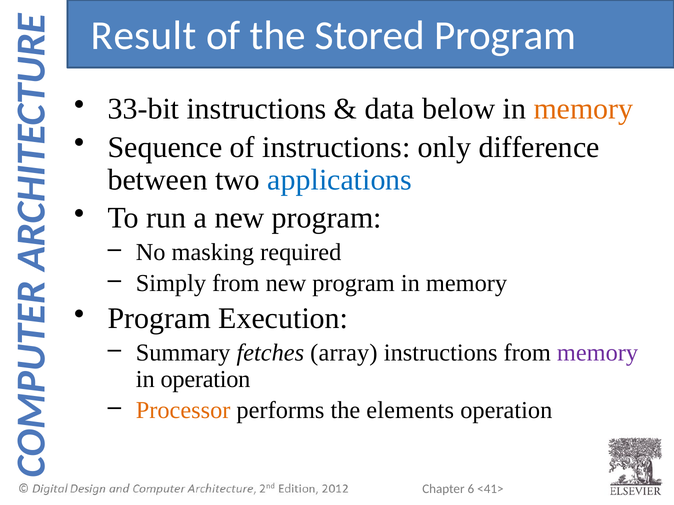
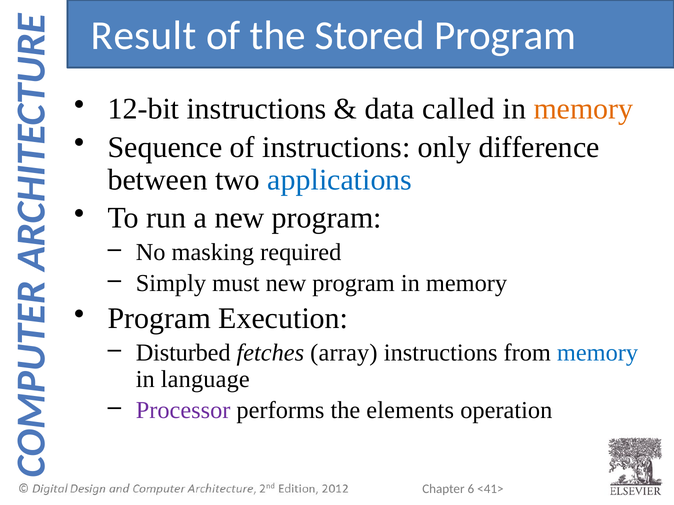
33-bit: 33-bit -> 12-bit (143, 109)
below: below -> called (459, 109)
Simply from: from -> must (236, 284)
Summary: Summary -> Disturbed (183, 353)
memory colour: purple -> blue (598, 353)
in operation: operation -> language (205, 379)
Processor colour: orange -> purple (183, 411)
